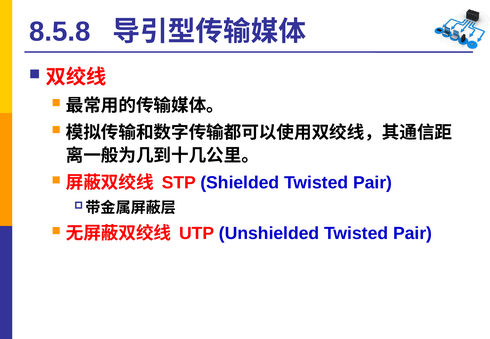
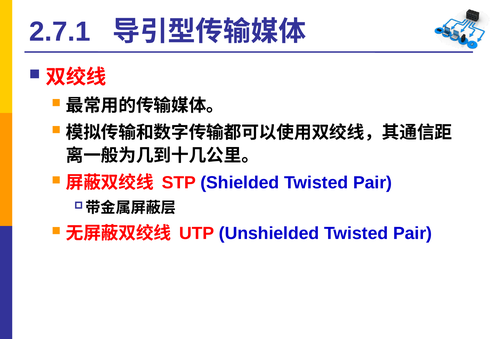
8.5.8: 8.5.8 -> 2.7.1 (60, 32)
